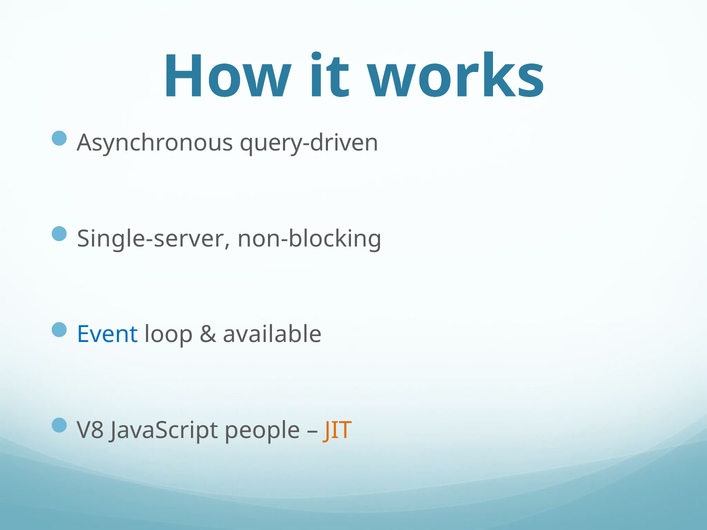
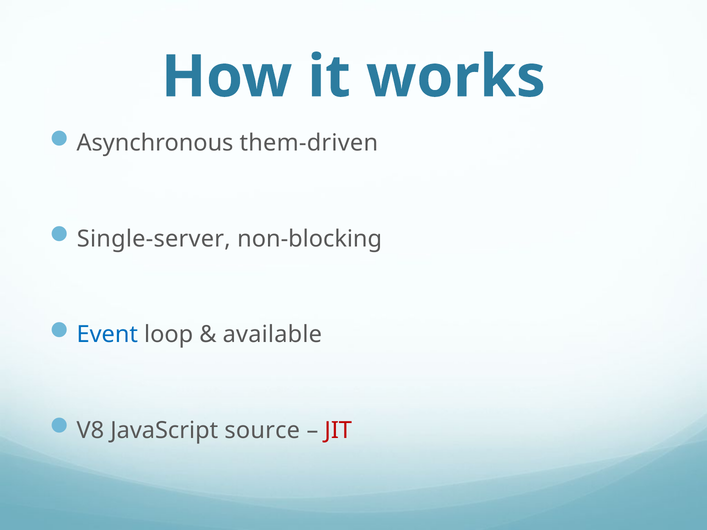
query-driven: query-driven -> them-driven (309, 143)
people: people -> source (262, 431)
JIT colour: orange -> red (338, 431)
